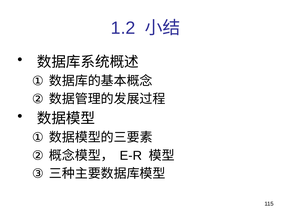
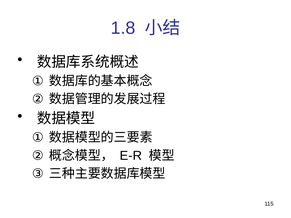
1.2: 1.2 -> 1.8 (123, 28)
